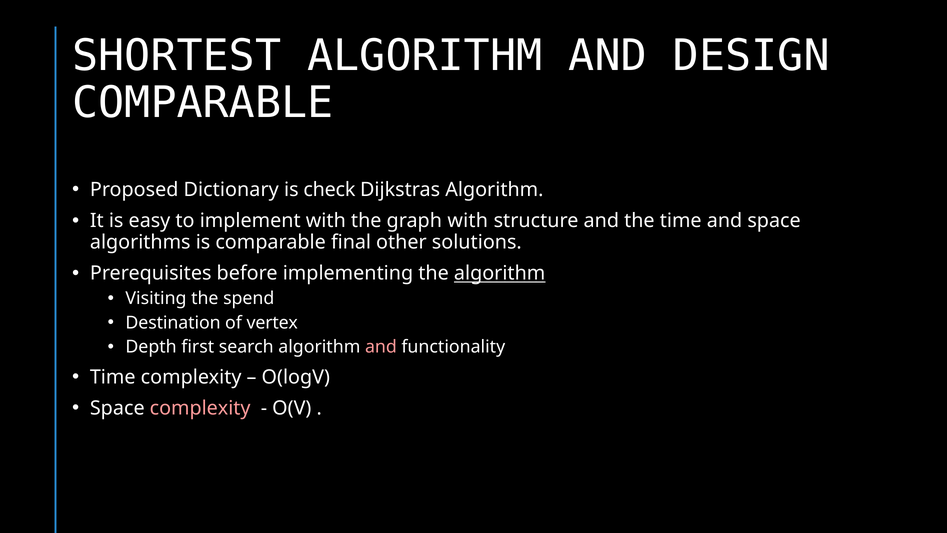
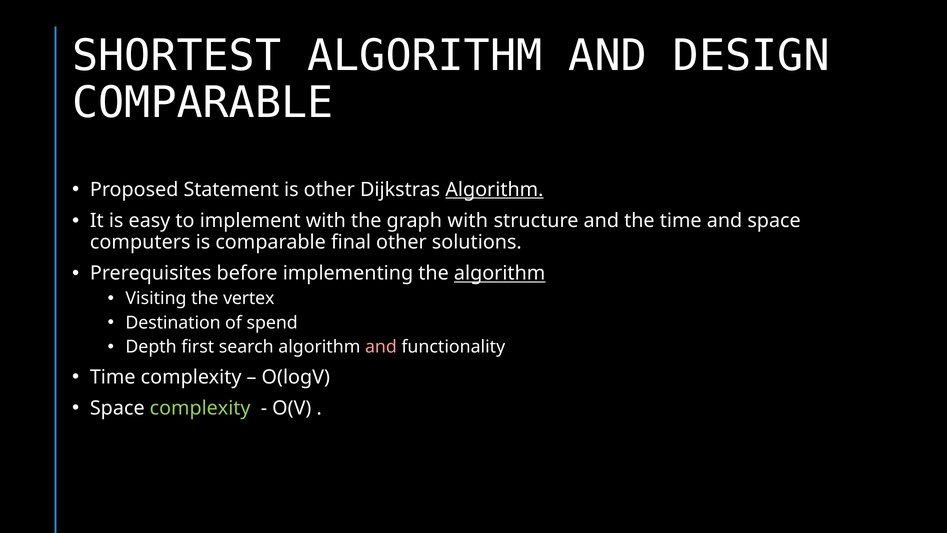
Dictionary: Dictionary -> Statement (231, 190)
is check: check -> other (329, 190)
Algorithm underline: none -> present (494, 190)
algorithms: algorithms -> computers (140, 242)
spend: spend -> vertex (249, 298)
vertex: vertex -> spend (272, 323)
complexity colour: pink -> light green (200, 408)
